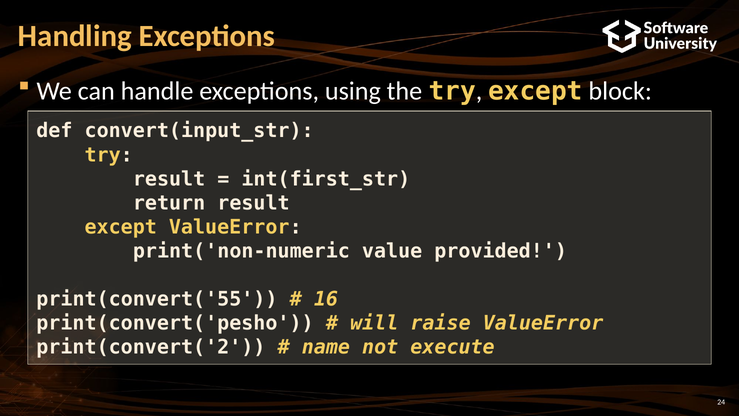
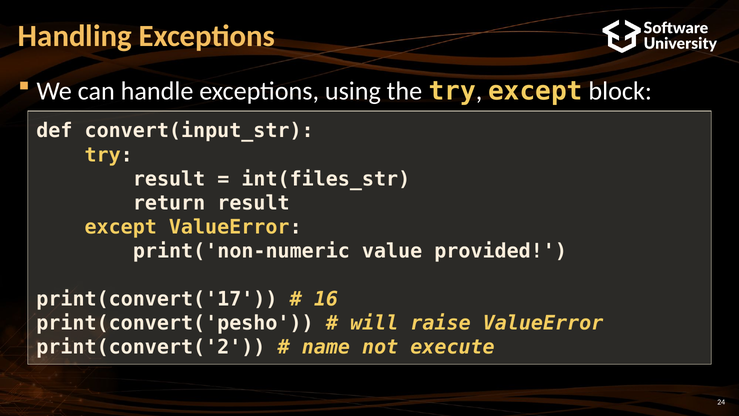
int(first_str: int(first_str -> int(files_str (326, 179)
print(convert('55: print(convert('55 -> print(convert('17 (157, 299)
